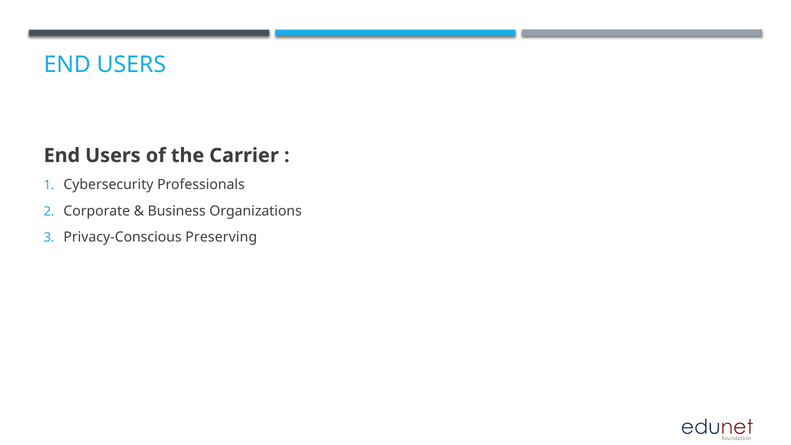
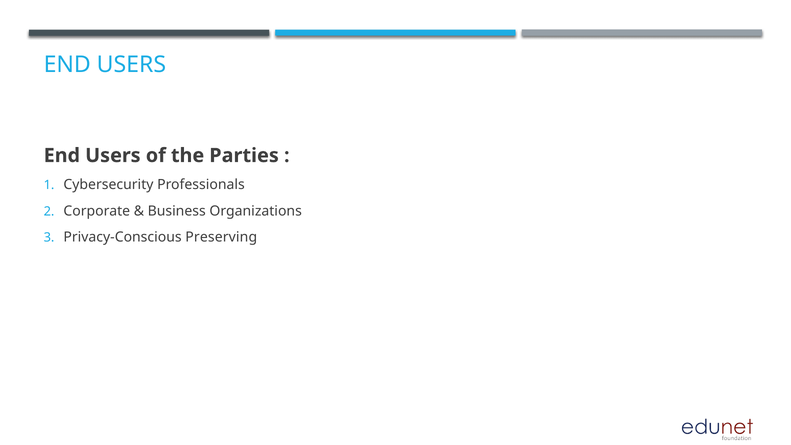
Carrier: Carrier -> Parties (244, 156)
